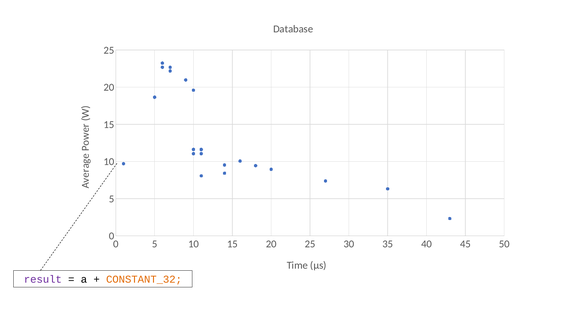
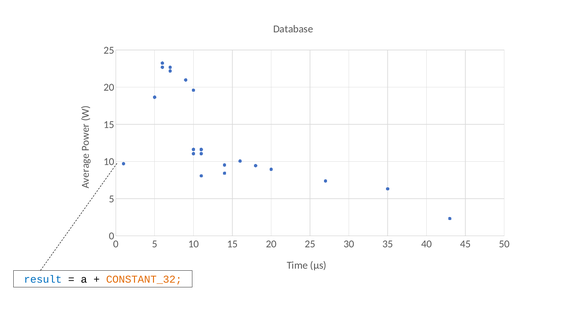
result colour: purple -> blue (43, 280)
